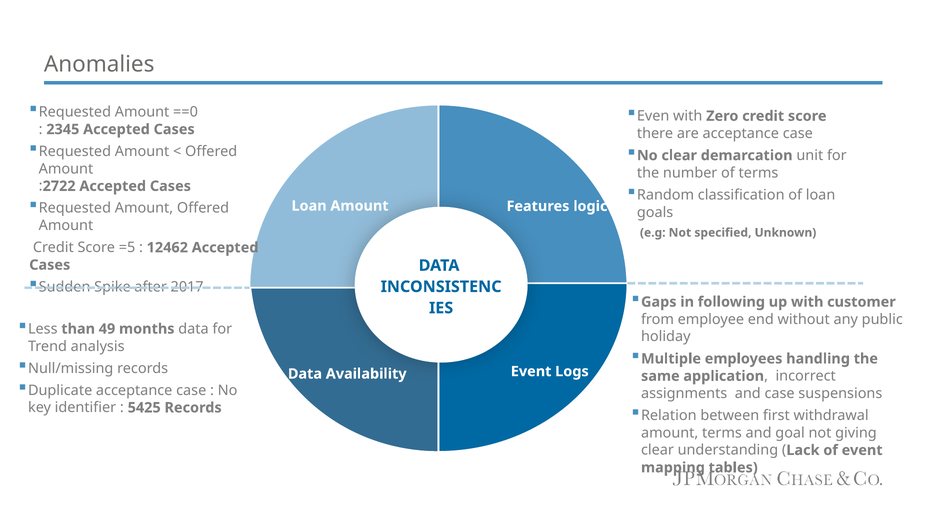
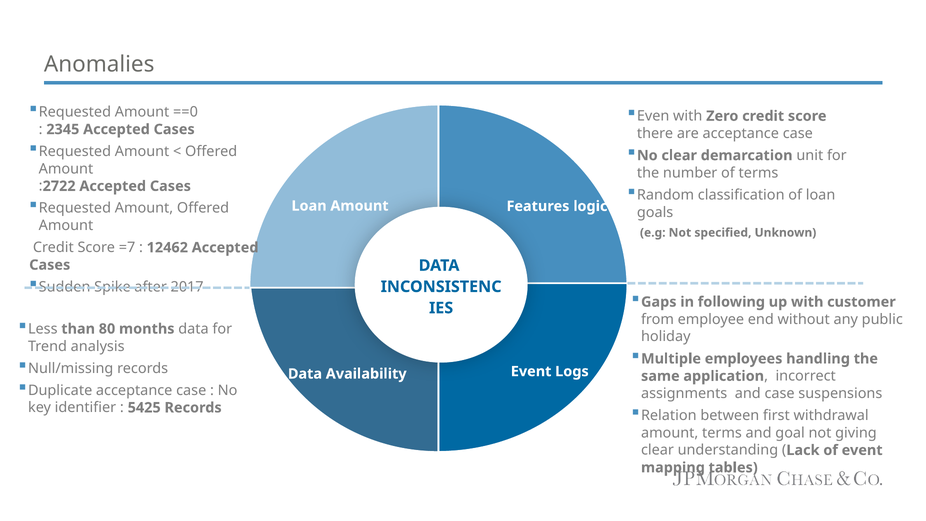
=5: =5 -> =7 (127, 248)
49: 49 -> 80 (107, 329)
